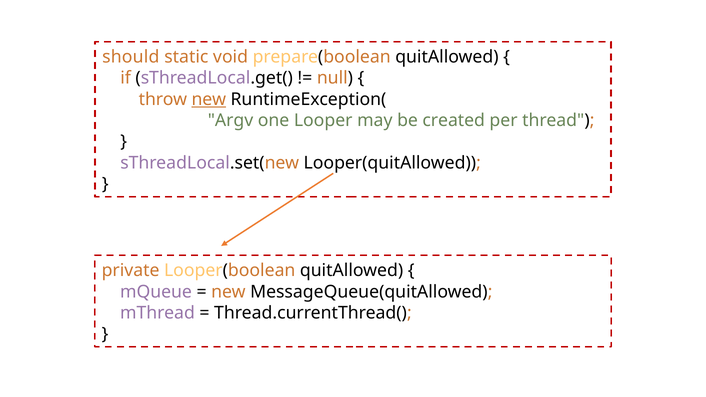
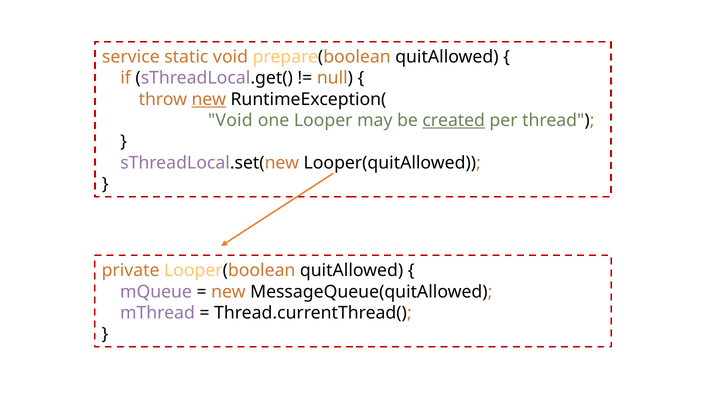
should: should -> service (131, 57)
Argv: Argv -> Void (230, 121)
created underline: none -> present (454, 121)
